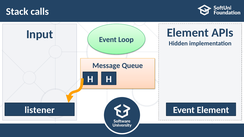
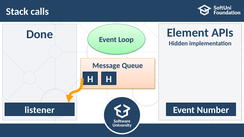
Input: Input -> Done (40, 34)
Event Element: Element -> Number (213, 110)
